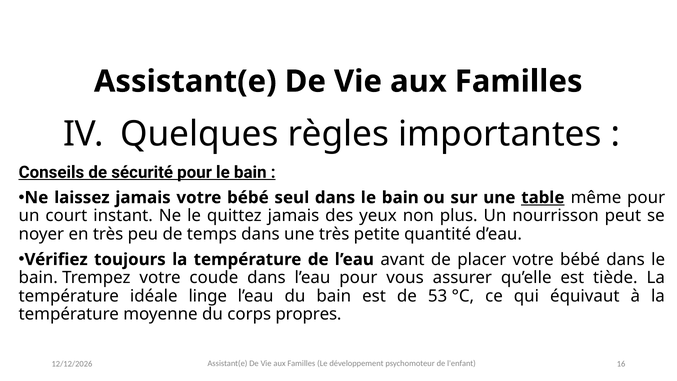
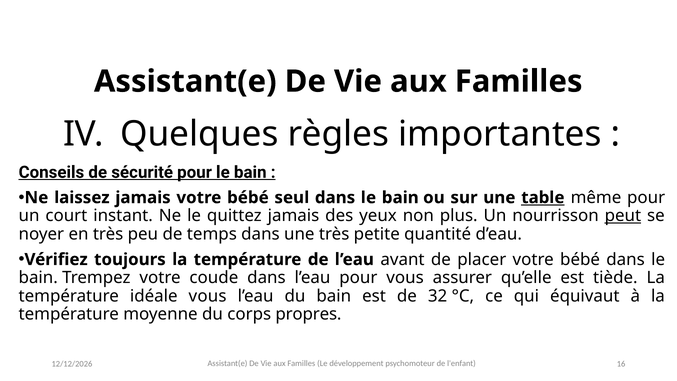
peut underline: none -> present (623, 216)
idéale linge: linge -> vous (208, 296)
53: 53 -> 32 (438, 296)
